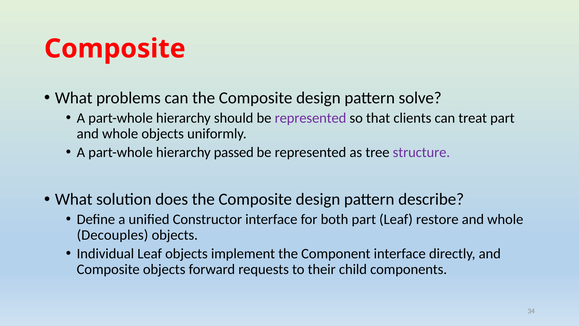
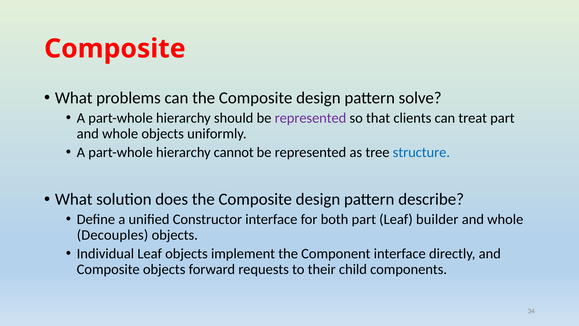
passed: passed -> cannot (234, 152)
structure colour: purple -> blue (421, 152)
restore: restore -> builder (437, 219)
